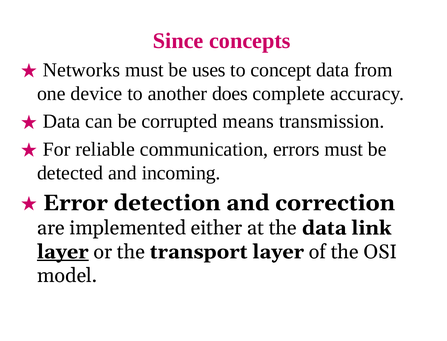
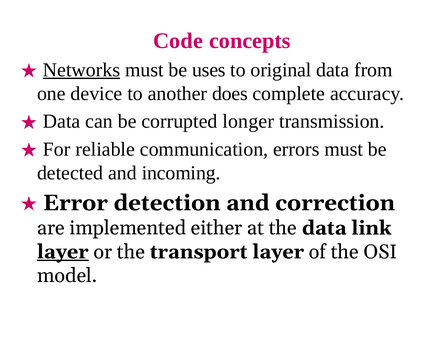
Since: Since -> Code (178, 41)
Networks underline: none -> present (82, 70)
concept: concept -> original (281, 70)
means: means -> longer (248, 122)
